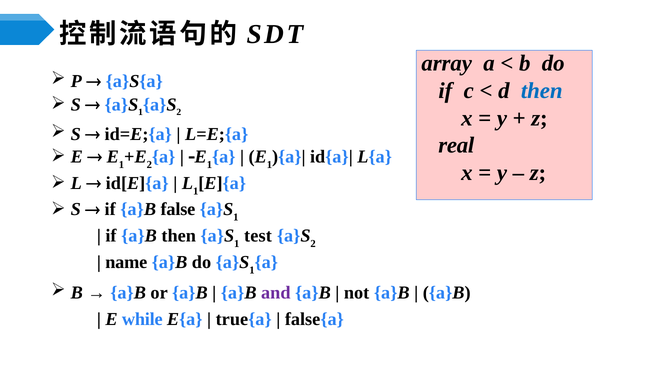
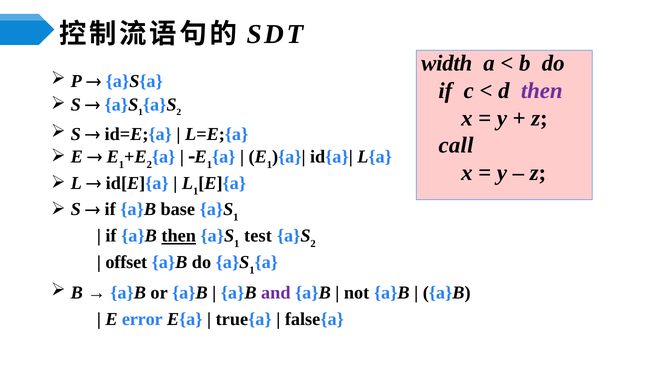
array: array -> width (447, 64)
then colour: blue -> purple (542, 91)
real: real -> call (456, 146)
false: false -> base (178, 210)
then underline: none -> present (179, 236)
name: name -> offset (126, 263)
while: while -> error (142, 320)
